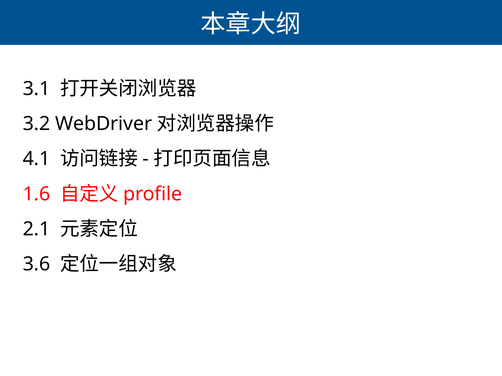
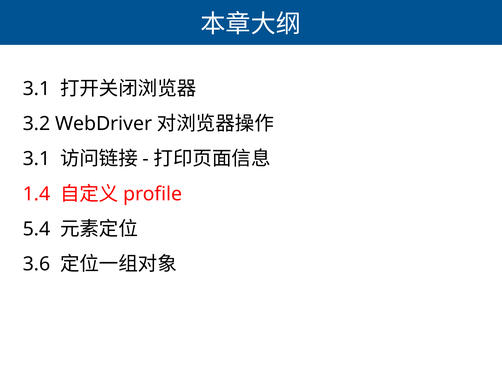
4.1: 4.1 -> 3.1 (37, 159)
1.6: 1.6 -> 1.4 (37, 194)
2.1: 2.1 -> 5.4 (37, 229)
